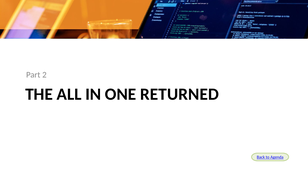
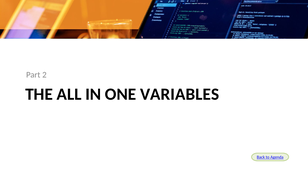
RETURNED: RETURNED -> VARIABLES (180, 94)
